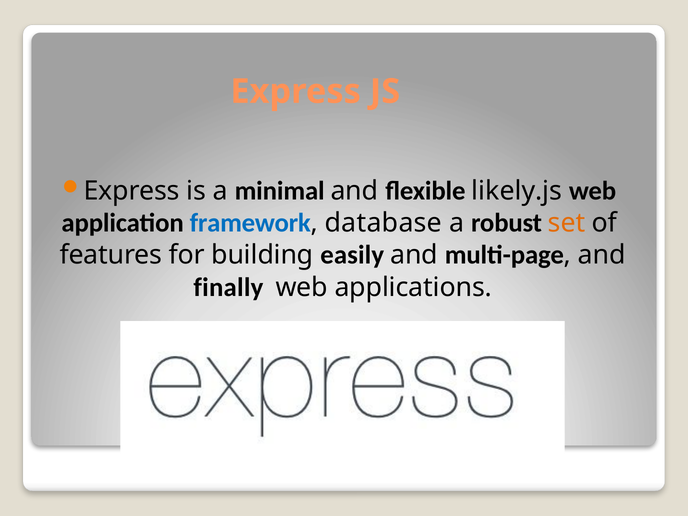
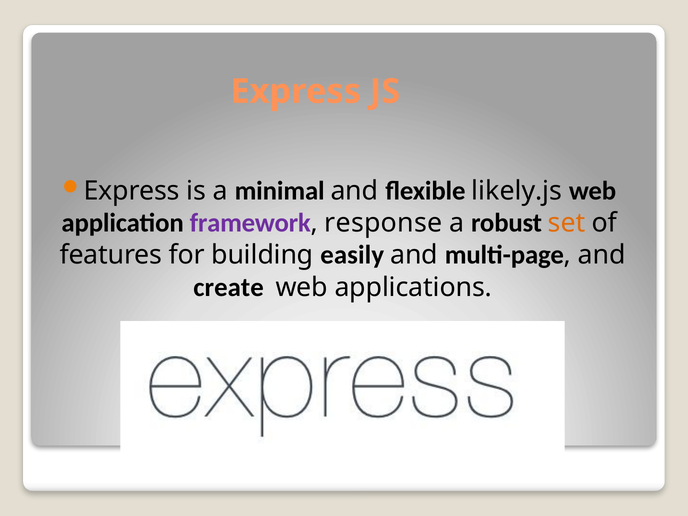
framework colour: blue -> purple (250, 223)
database: database -> response (383, 223)
finally: finally -> create (229, 287)
